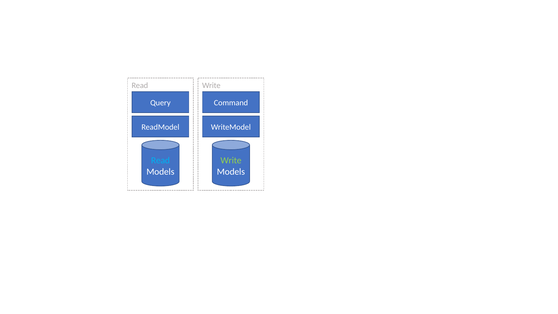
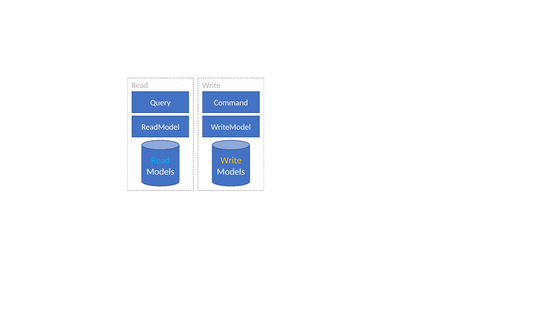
Write colour: light green -> yellow (231, 161)
